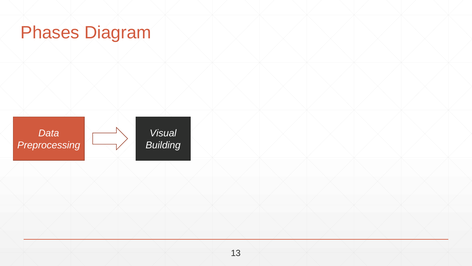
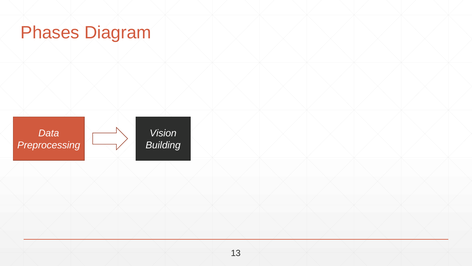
Visual: Visual -> Vision (163, 133)
